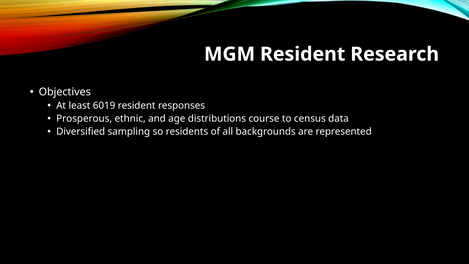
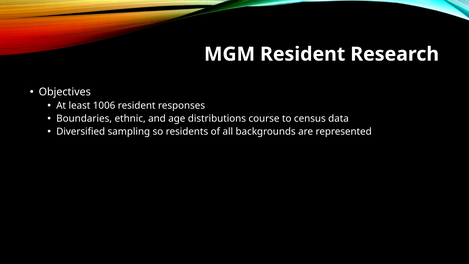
6019: 6019 -> 1006 (104, 105)
Prosperous: Prosperous -> Boundaries (84, 118)
